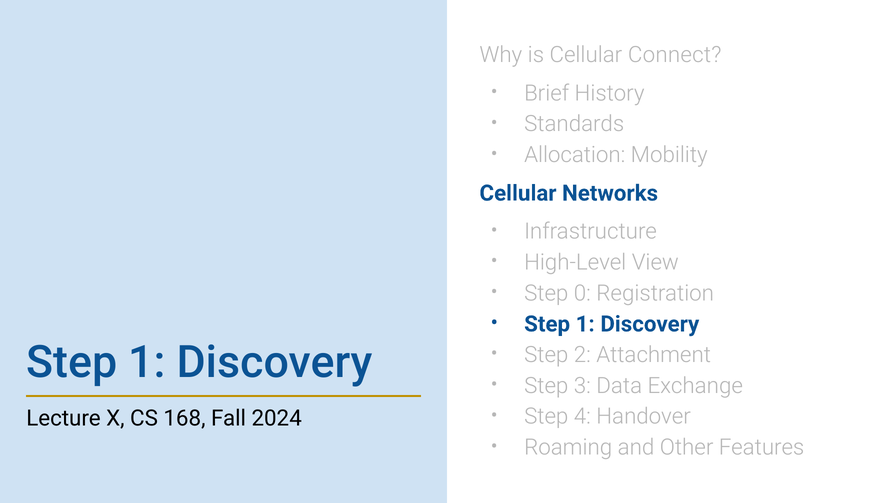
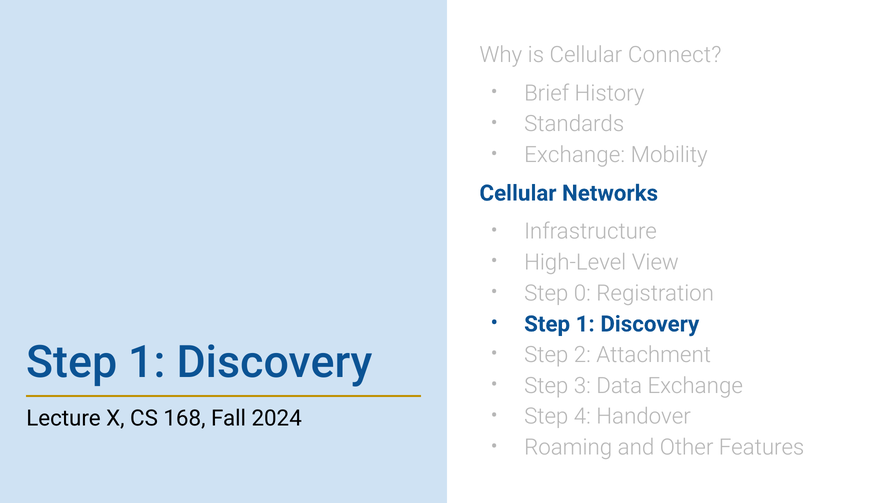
Allocation: Allocation -> Exchange (575, 155)
